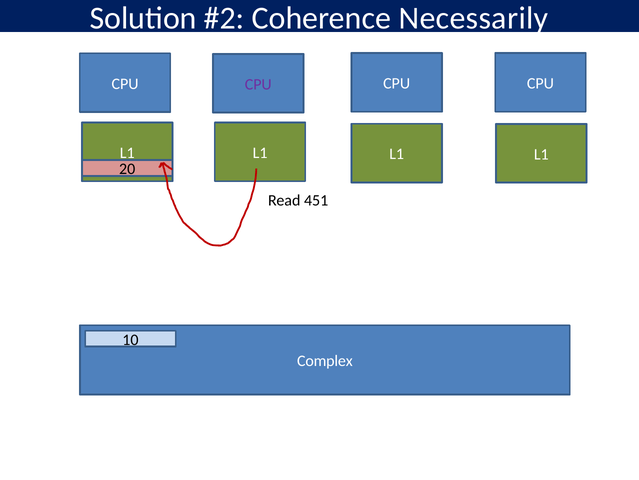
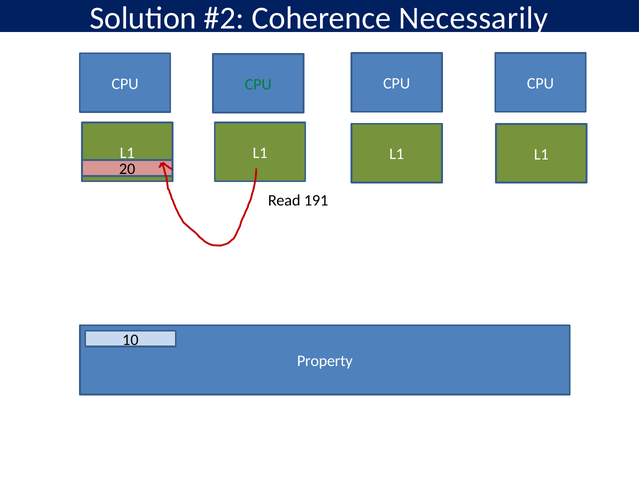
CPU colour: purple -> green (258, 84)
451: 451 -> 191 (316, 200)
Complex: Complex -> Property (325, 361)
